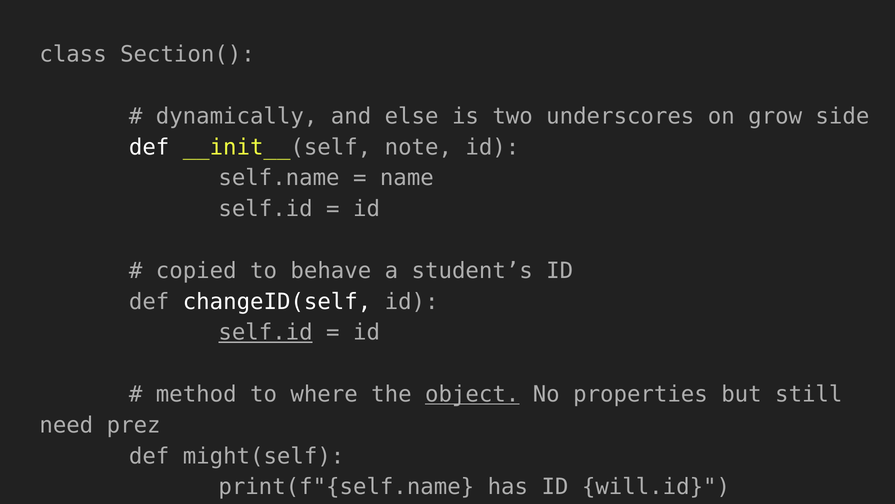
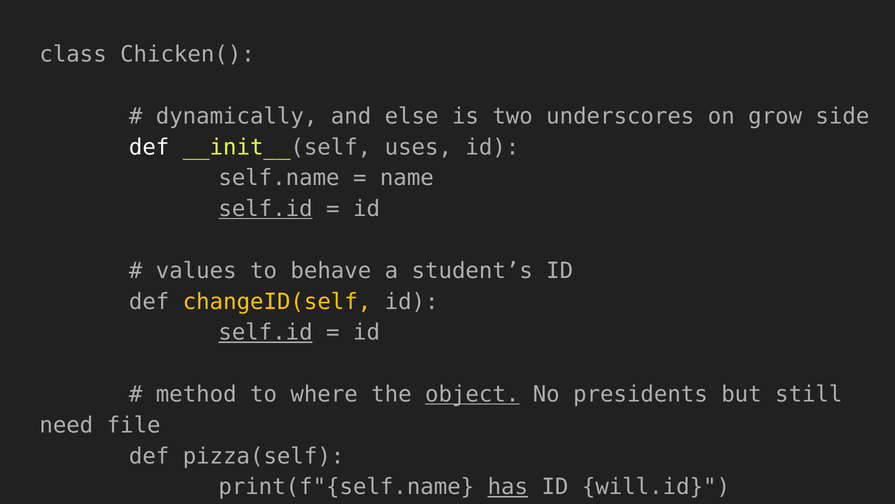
Section(: Section( -> Chicken( (187, 54)
note: note -> uses (418, 147)
self.id underline: none -> present (266, 209)
copied: copied -> values (196, 270)
changeID(self colour: white -> yellow (277, 301)
properties: properties -> presidents (640, 394)
prez: prez -> file (134, 425)
might(self: might(self -> pizza(self (264, 456)
has underline: none -> present (508, 487)
